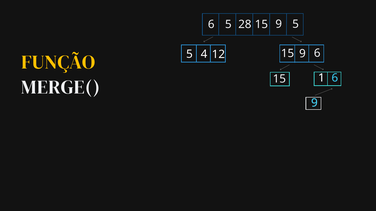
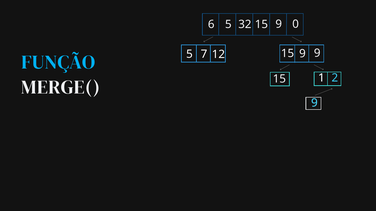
28: 28 -> 32 (245, 24)
9 5: 5 -> 0 (296, 24)
6: 6 -> 9 (317, 53)
4: 4 -> 7 (204, 54)
FUNÇÃO colour: yellow -> light blue (58, 62)
6: 6 -> 2 (335, 78)
